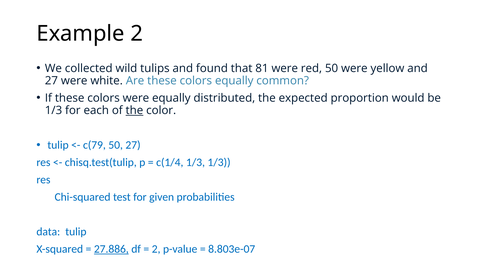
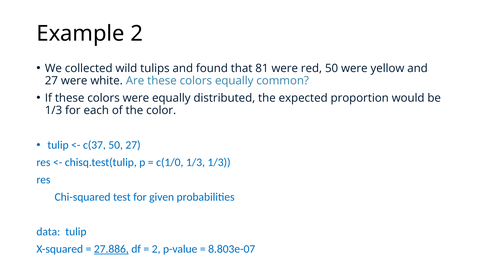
the underline: present -> none (134, 111)
c(79: c(79 -> c(37 (94, 145)
c(1/4: c(1/4 -> c(1/0 (170, 163)
